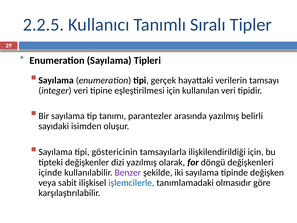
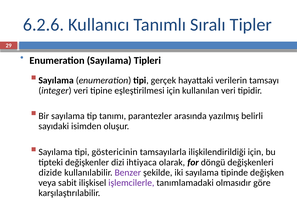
2.2.5: 2.2.5 -> 6.2.6 (43, 25)
dizi yazılmış: yazılmış -> ihtiyaca (142, 162)
içinde: içinde -> dizide (50, 172)
işlemcilerle colour: blue -> purple (131, 183)
